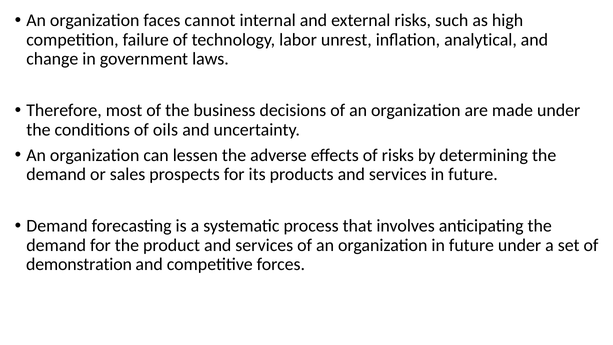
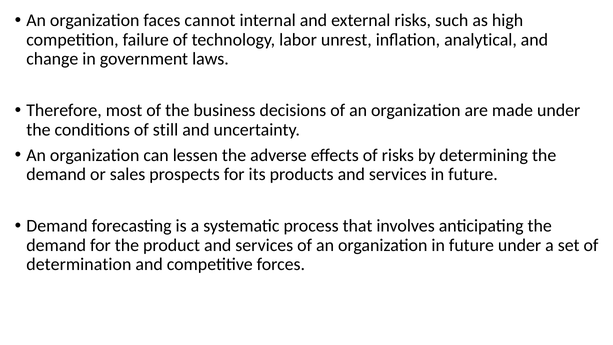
oils: oils -> still (166, 130)
demonstration: demonstration -> determination (79, 264)
